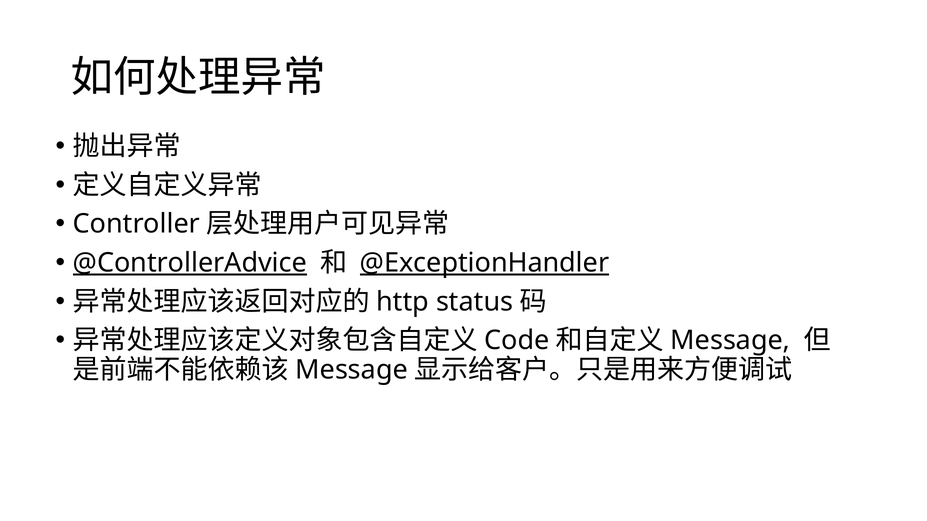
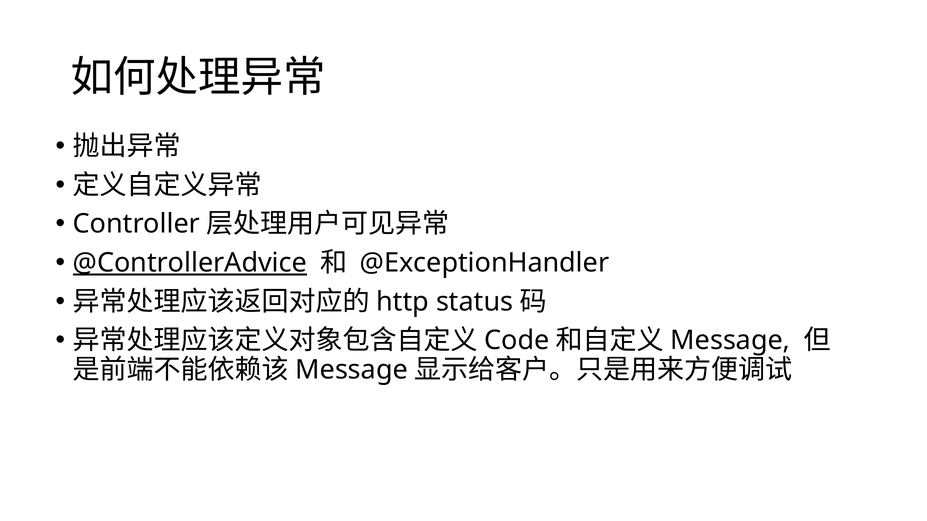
@ExceptionHandler underline: present -> none (485, 263)
